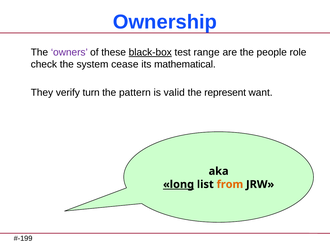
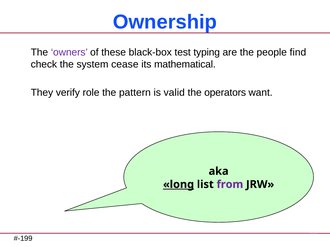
black-box underline: present -> none (150, 52)
range: range -> typing (207, 52)
role: role -> find (298, 52)
turn: turn -> role (91, 93)
represent: represent -> operators (225, 93)
from colour: orange -> purple (230, 185)
